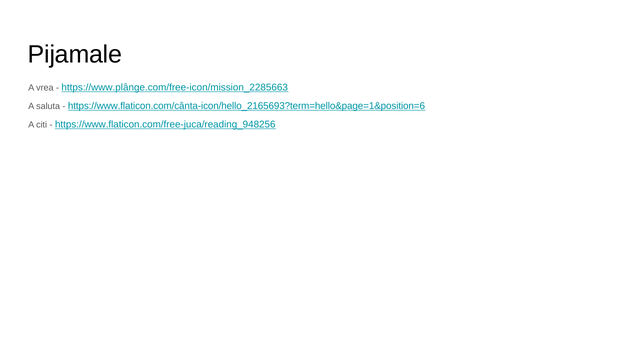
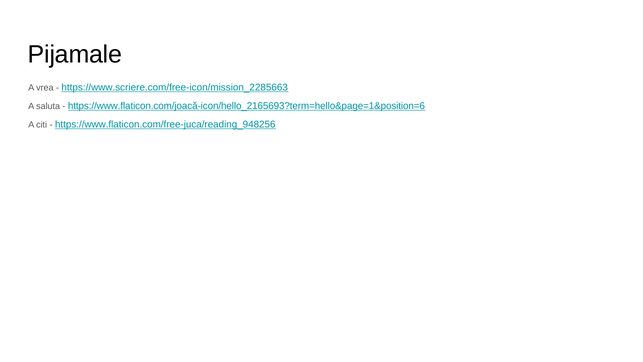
https://www.plânge.com/free-icon/mission_2285663: https://www.plânge.com/free-icon/mission_2285663 -> https://www.scriere.com/free-icon/mission_2285663 (175, 88)
https://www.flaticon.com/cânta-icon/hello_2165693?term=hello&page=1&position=6: https://www.flaticon.com/cânta-icon/hello_2165693?term=hello&page=1&position=6 -> https://www.flaticon.com/joacă-icon/hello_2165693?term=hello&page=1&position=6 (246, 106)
